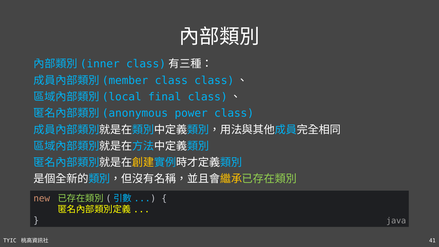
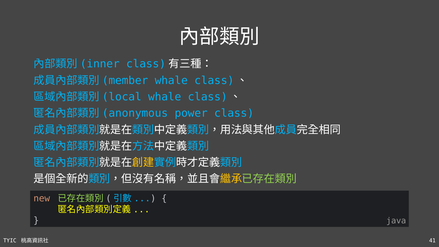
class: class -> whale (171, 80)
final: final -> whale (165, 97)
